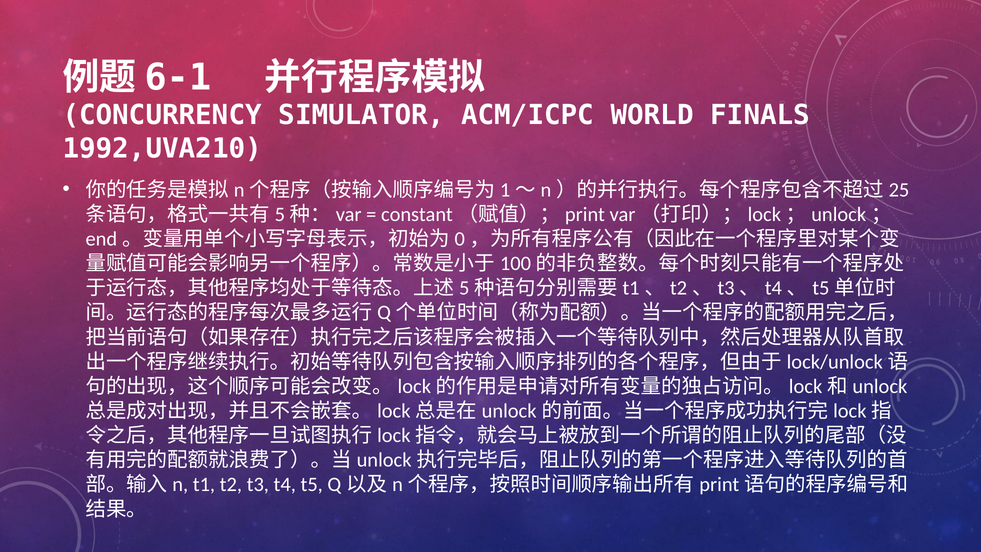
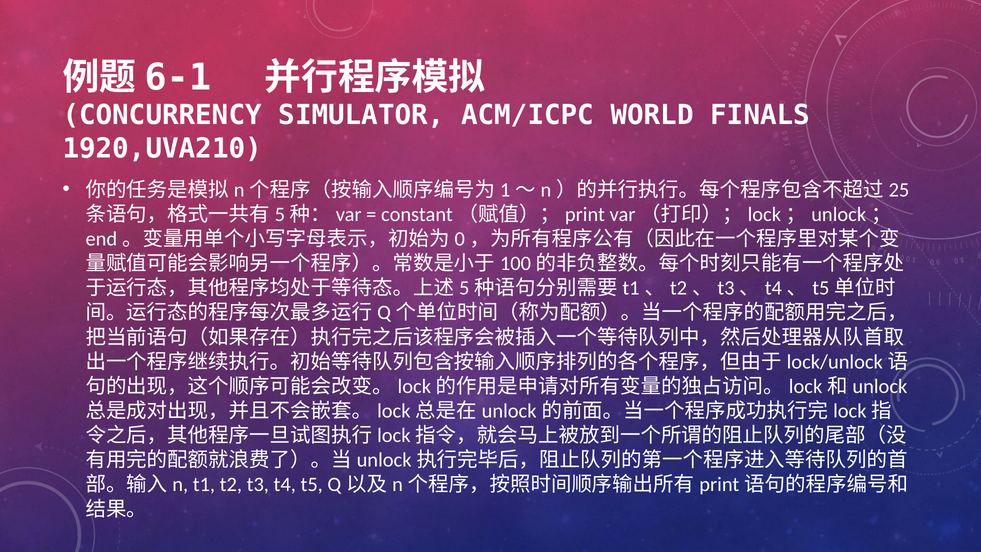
1992,UVA210: 1992,UVA210 -> 1920,UVA210 (162, 148)
